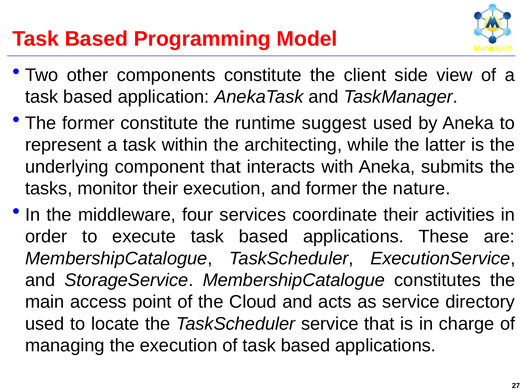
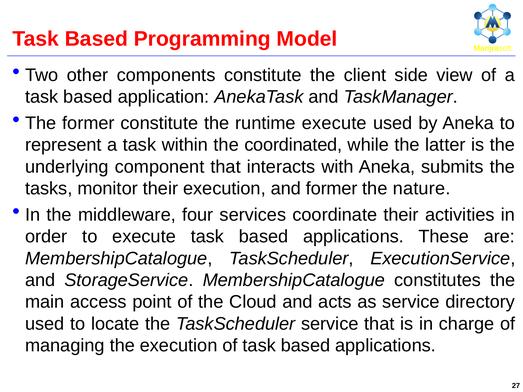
runtime suggest: suggest -> execute (334, 123)
architecting: architecting -> coordinated (293, 145)
